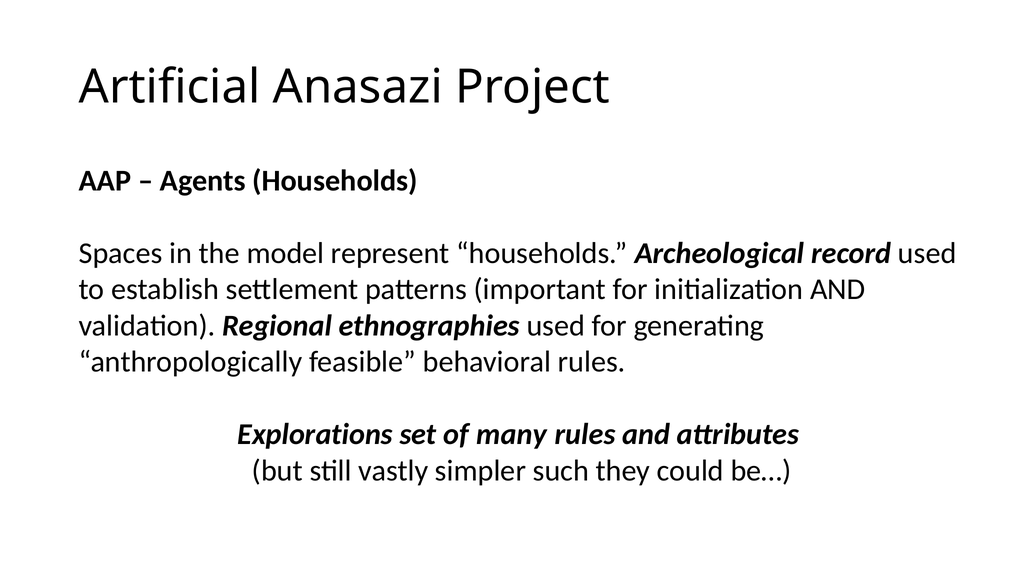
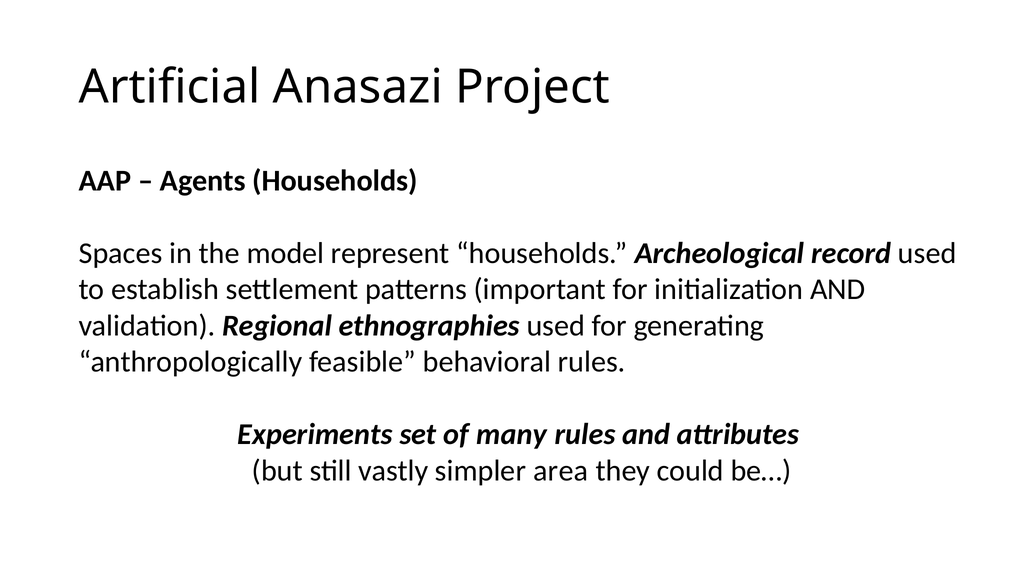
Explorations: Explorations -> Experiments (315, 435)
such: such -> area (561, 471)
